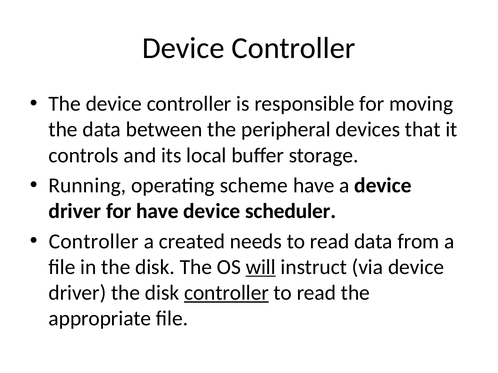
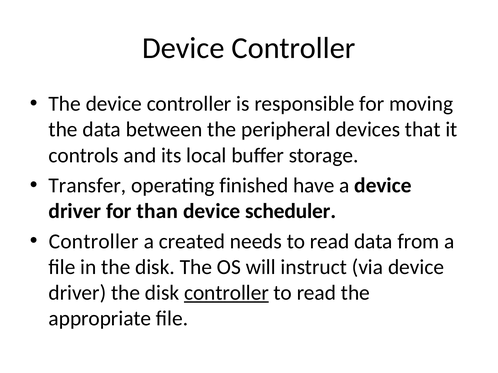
Running: Running -> Transfer (87, 186)
scheme: scheme -> finished (254, 186)
for have: have -> than (157, 211)
will underline: present -> none (261, 267)
